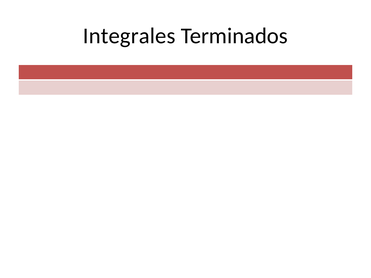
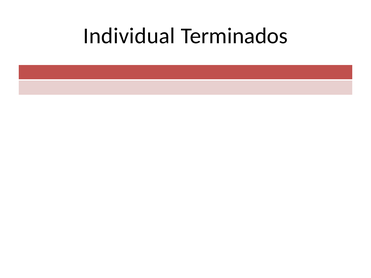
Integrales: Integrales -> Individual (129, 36)
